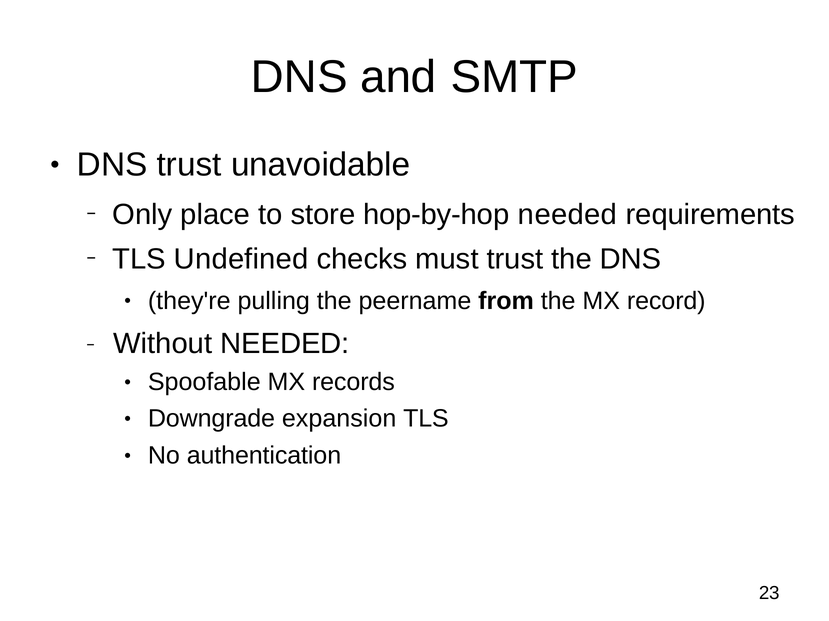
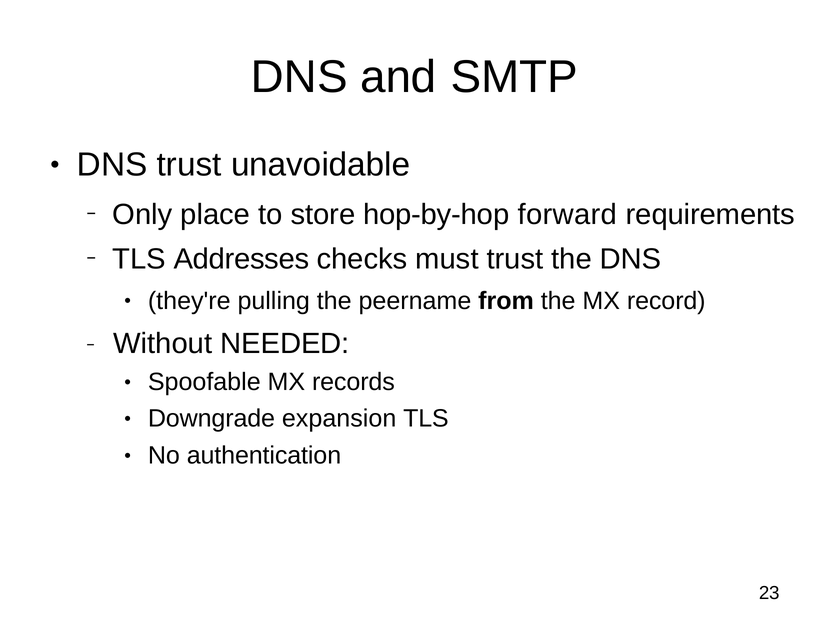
hop-by-hop needed: needed -> forward (567, 215)
Undefined: Undefined -> Addresses (241, 259)
